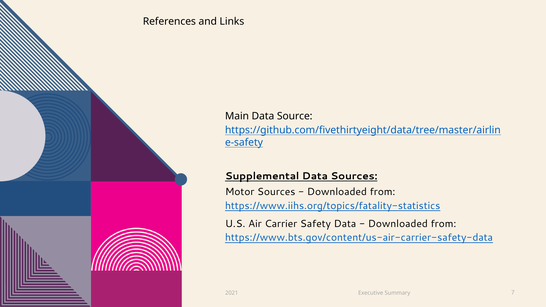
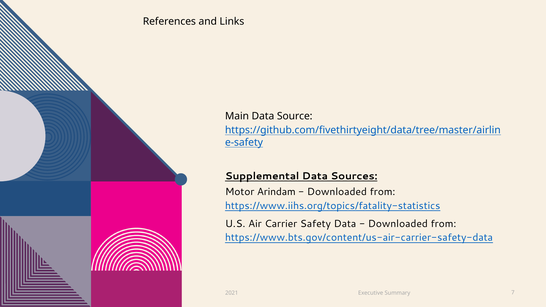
Motor Sources: Sources -> Arindam (276, 192)
